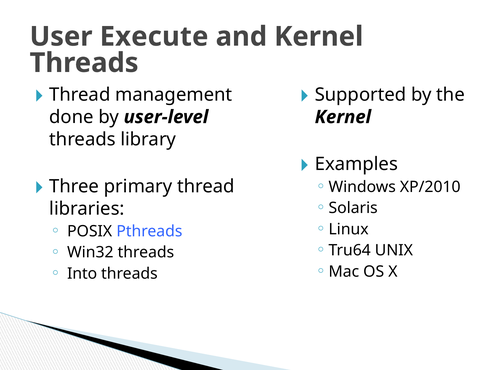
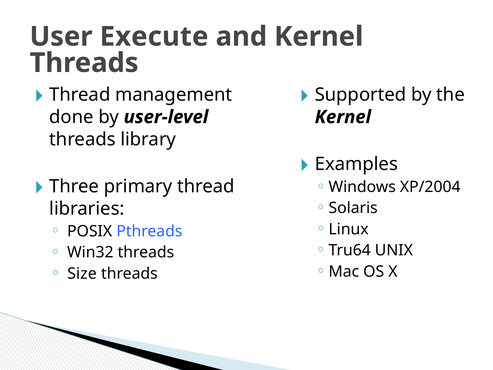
XP/2010: XP/2010 -> XP/2004 (430, 187)
Into: Into -> Size (82, 273)
